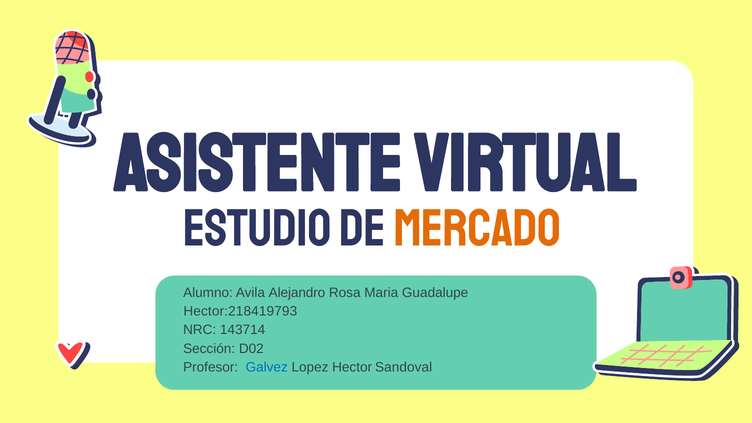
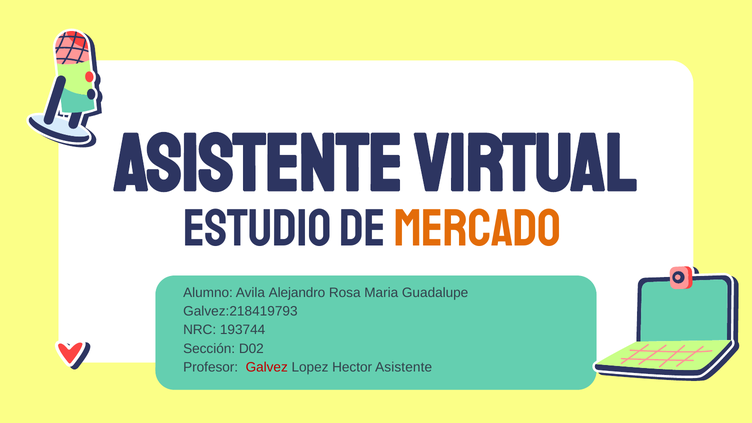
Hector:218419793: Hector:218419793 -> Galvez:218419793 (240, 311)
143714: 143714 -> 193744 (243, 330)
Galvez colour: blue -> red (267, 367)
Hector Sandoval: Sandoval -> Asistente (404, 367)
